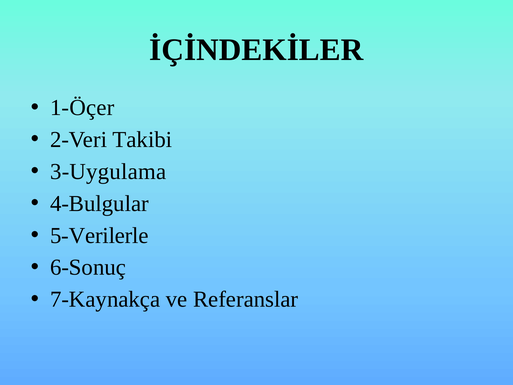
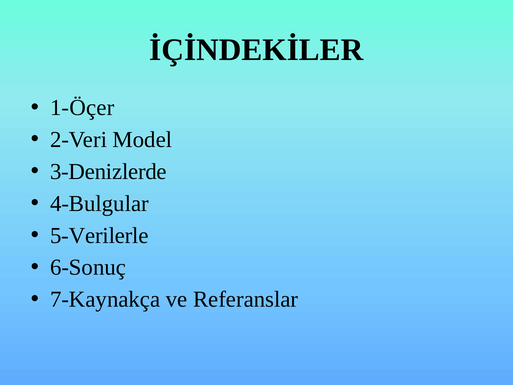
Takibi: Takibi -> Model (142, 140)
3-Uygulama: 3-Uygulama -> 3-Denizlerde (108, 171)
